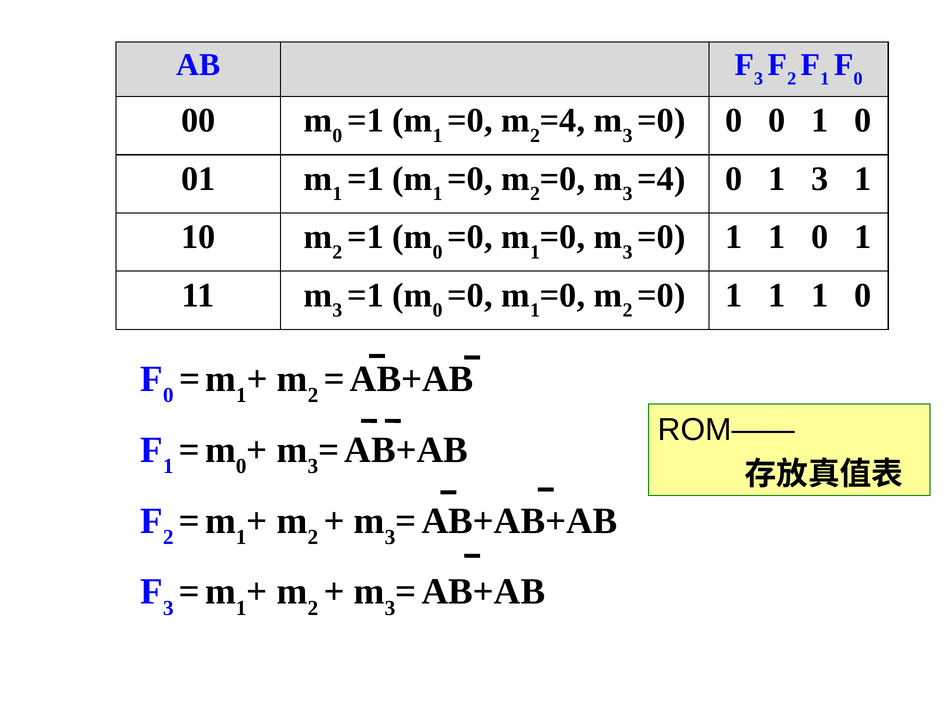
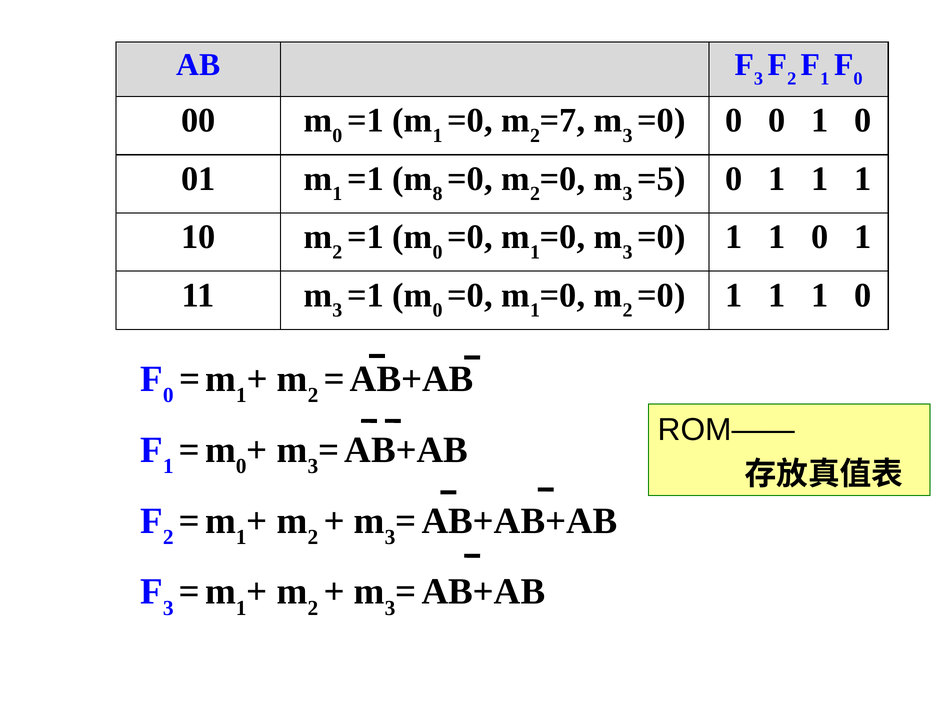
=4: =4 -> =7 (563, 121)
1: 1 -> 8 (438, 194)
=4: =4 -> =5 (661, 179)
0 1 3: 3 -> 1 (820, 179)
